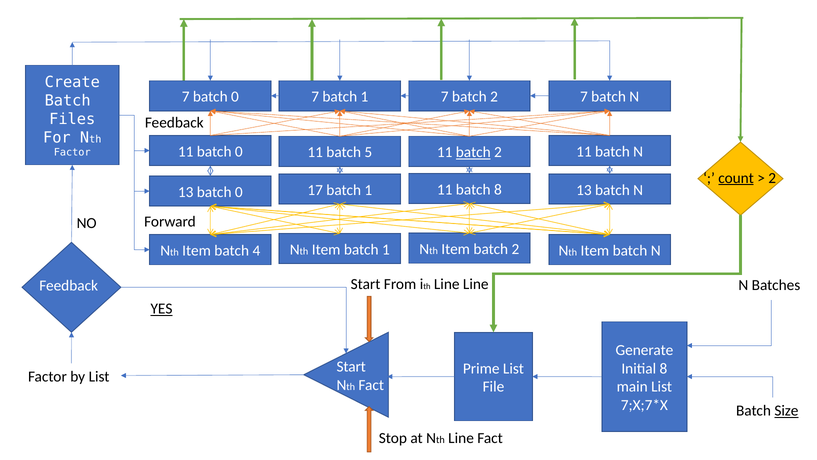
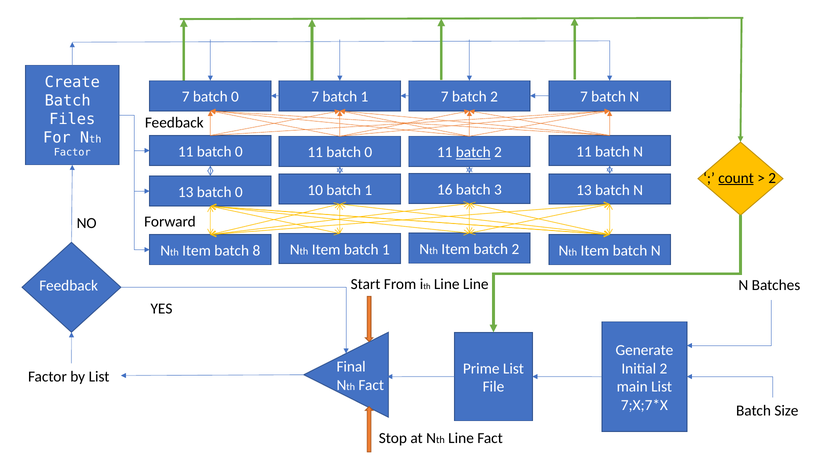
0 11 batch 5: 5 -> 0 (368, 152)
17: 17 -> 10 (315, 190)
1 11: 11 -> 16 (445, 189)
batch 8: 8 -> 3 (498, 189)
4: 4 -> 8 (256, 250)
YES underline: present -> none (162, 309)
Start: Start -> Final (351, 366)
Initial 8: 8 -> 2 (663, 368)
Size underline: present -> none (786, 410)
